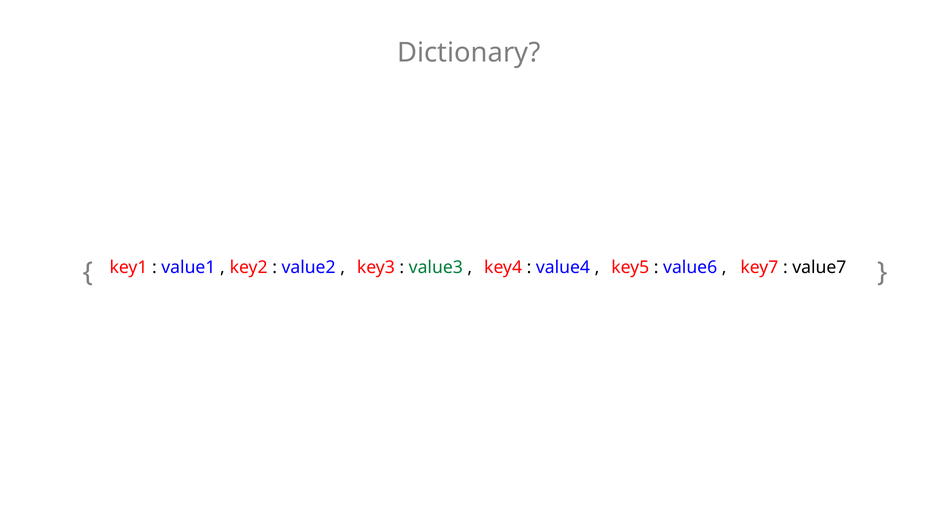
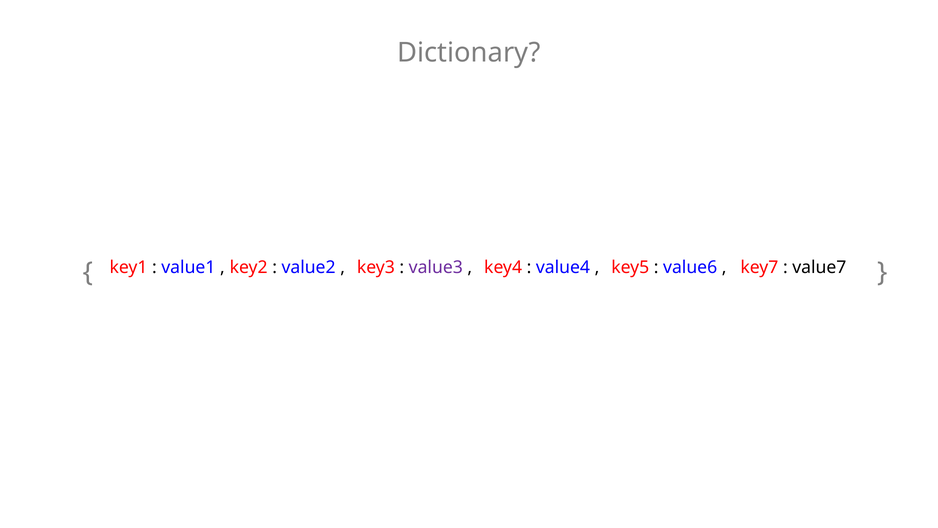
value3 colour: green -> purple (436, 267)
